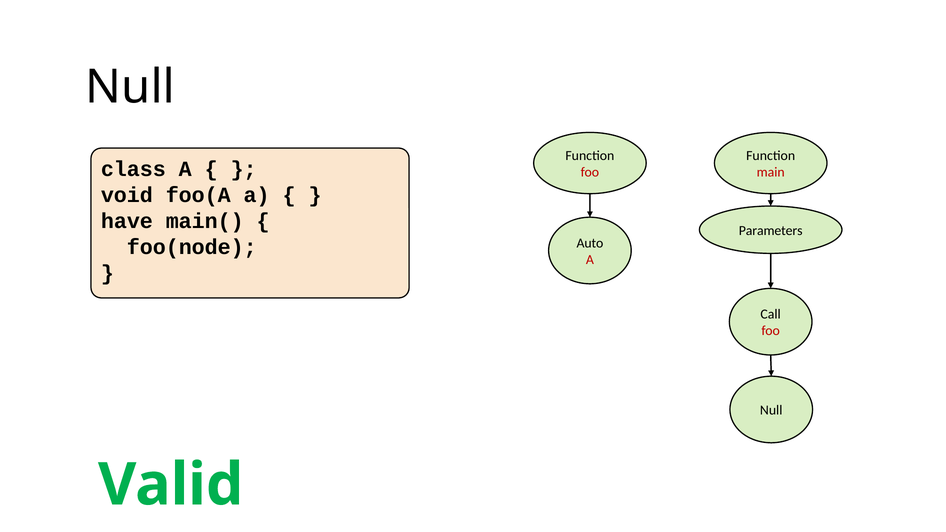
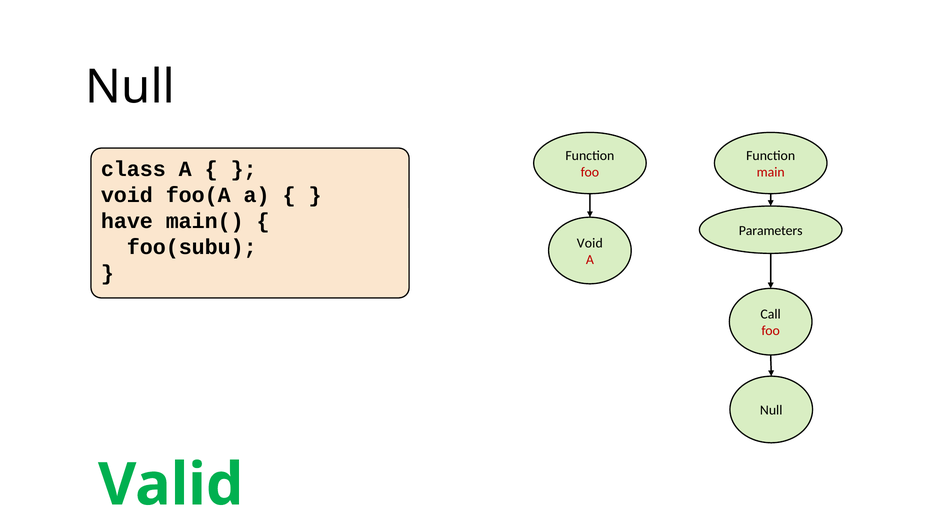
Auto: Auto -> Void (590, 243)
foo(node: foo(node -> foo(subu (192, 247)
